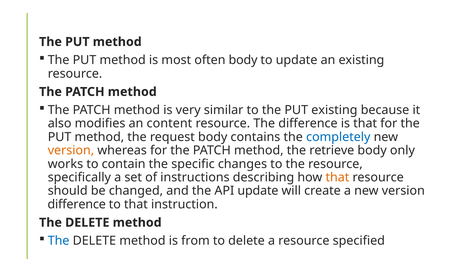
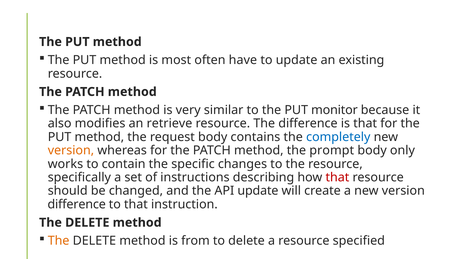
often body: body -> have (243, 60)
PUT existing: existing -> monitor (334, 110)
content: content -> retrieve (169, 124)
retrieve: retrieve -> prompt (332, 151)
that colour: orange -> red (337, 178)
The colour: blue -> orange (59, 241)
